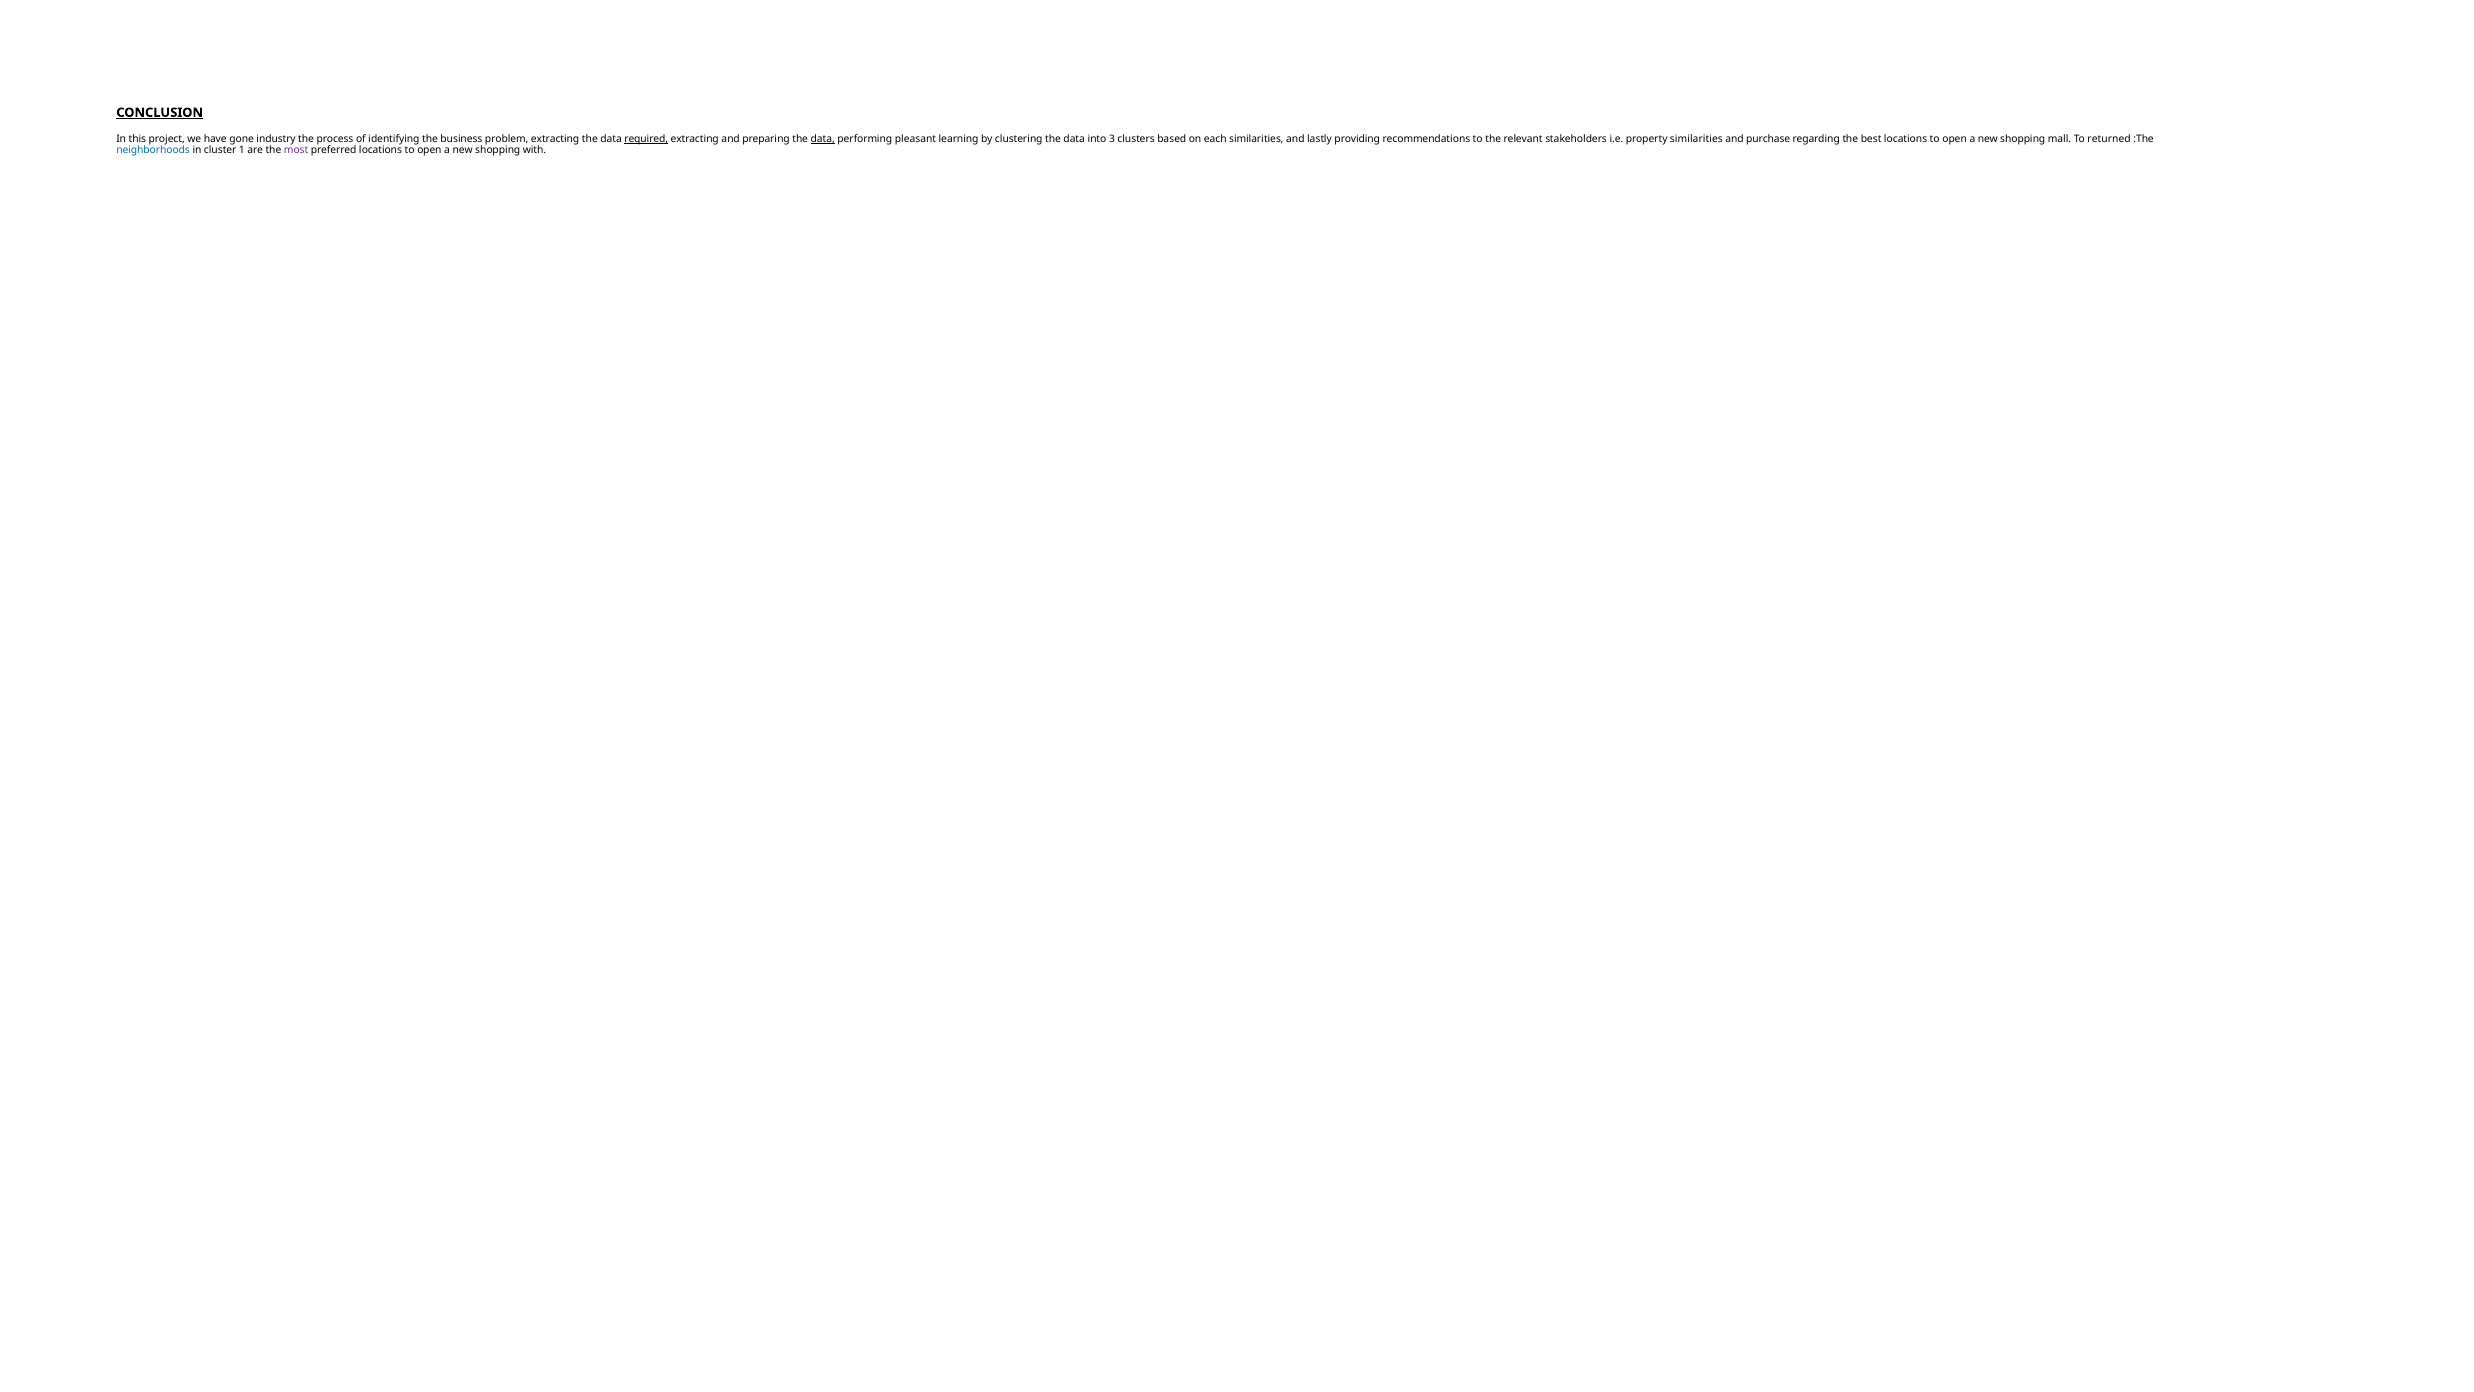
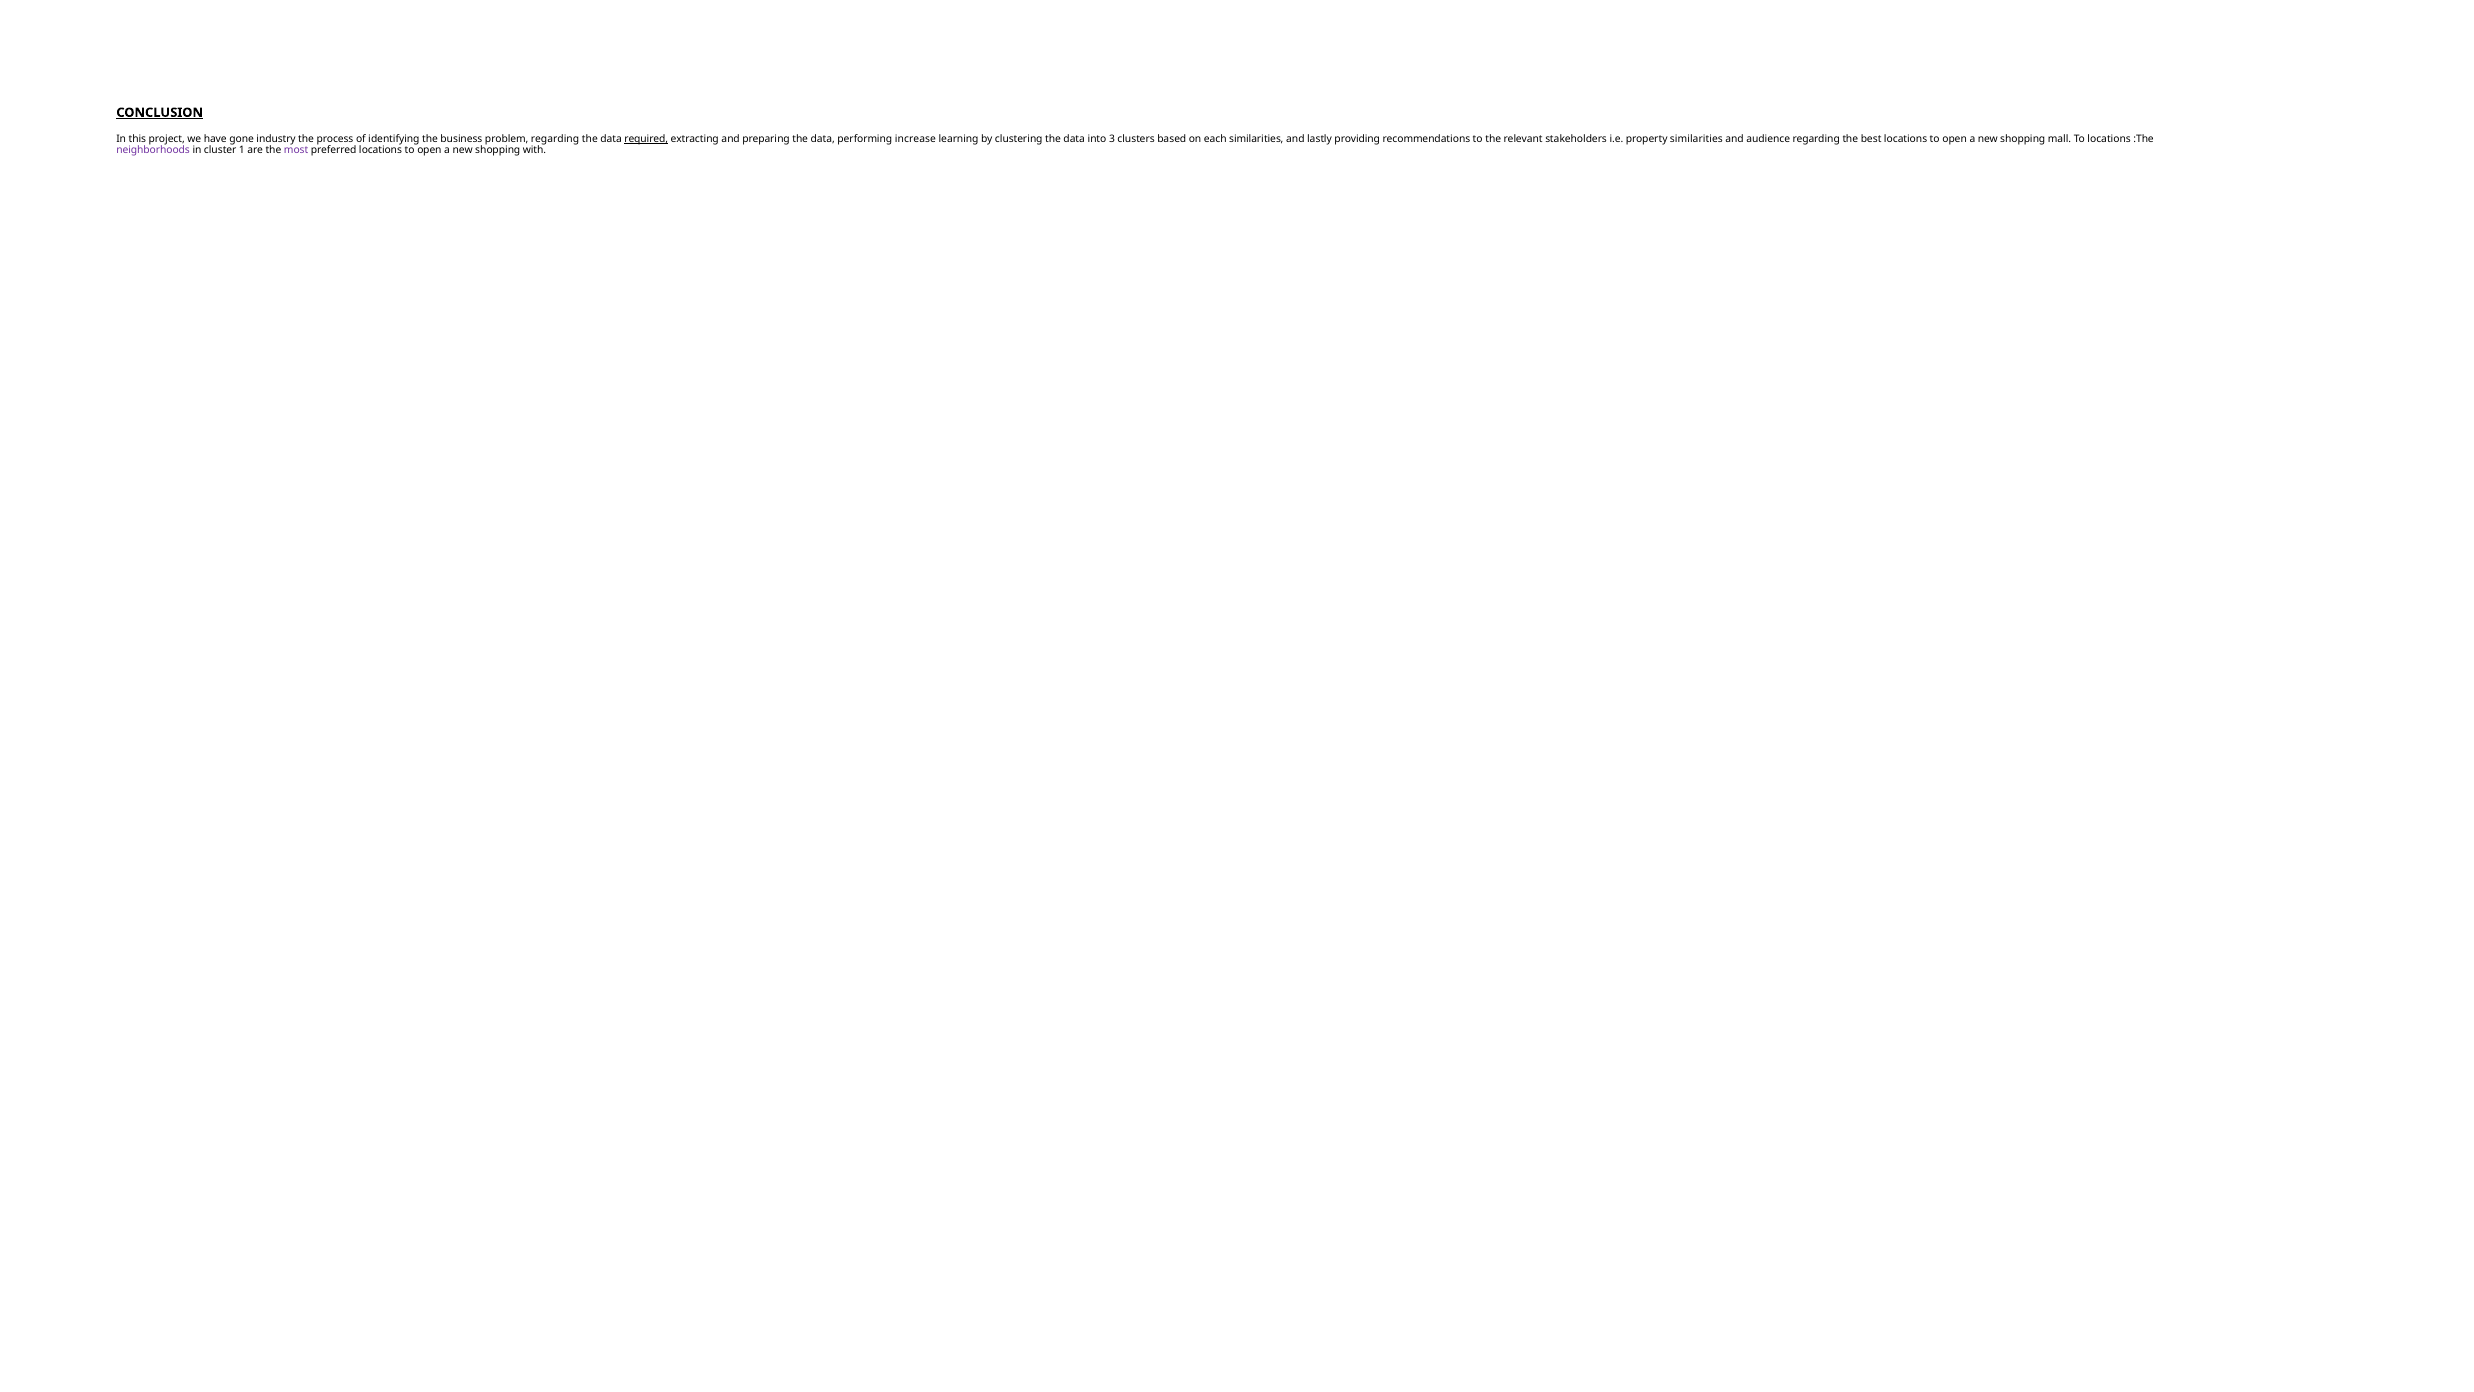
problem extracting: extracting -> regarding (555, 139)
data underline: present -> none (823, 139)
pleasant: pleasant -> increase (915, 139)
purchase: purchase -> audience (1768, 139)
To returned: returned -> locations (2109, 139)
neighborhoods colour: blue -> purple (153, 150)
